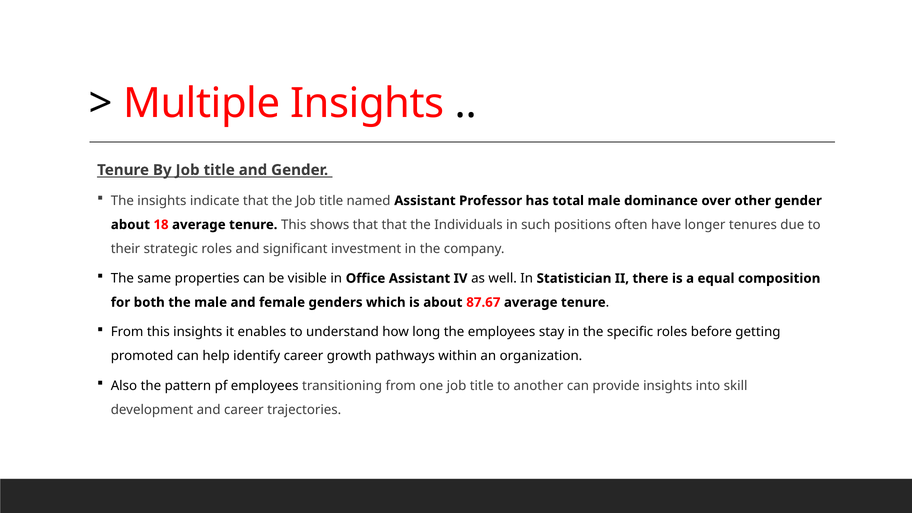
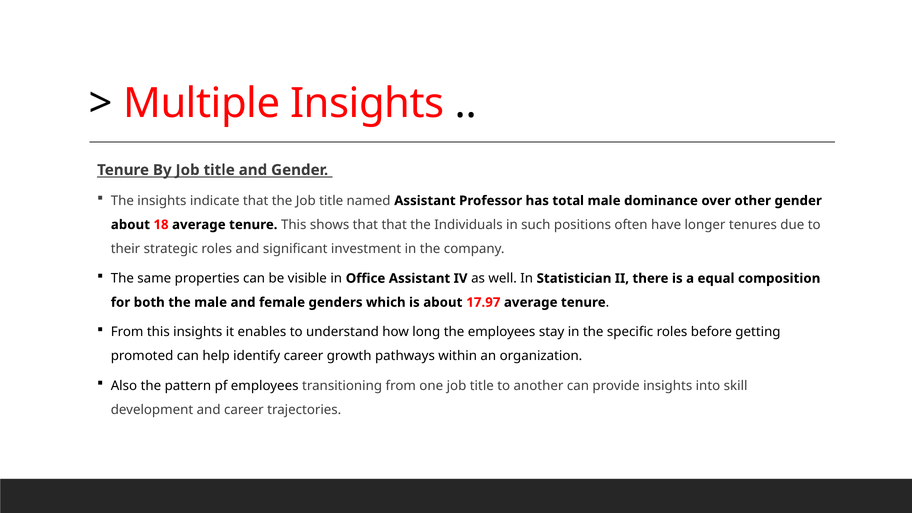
87.67: 87.67 -> 17.97 (483, 302)
